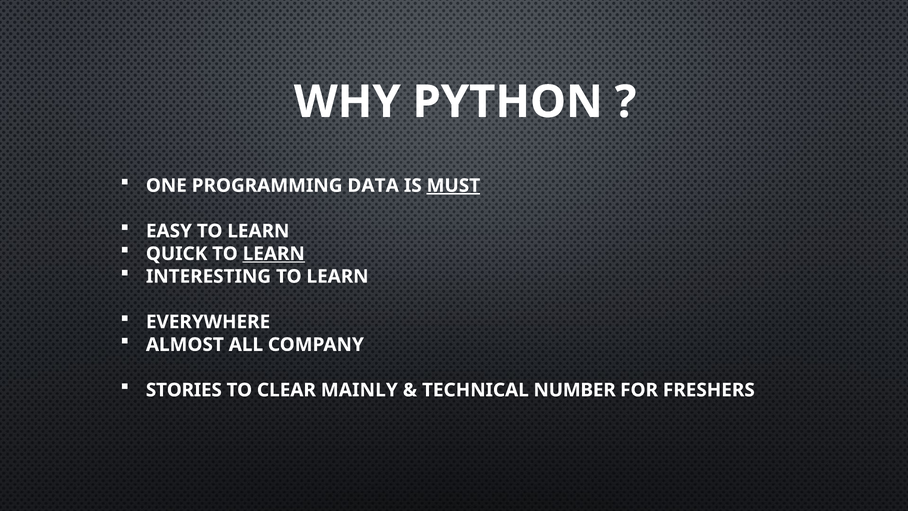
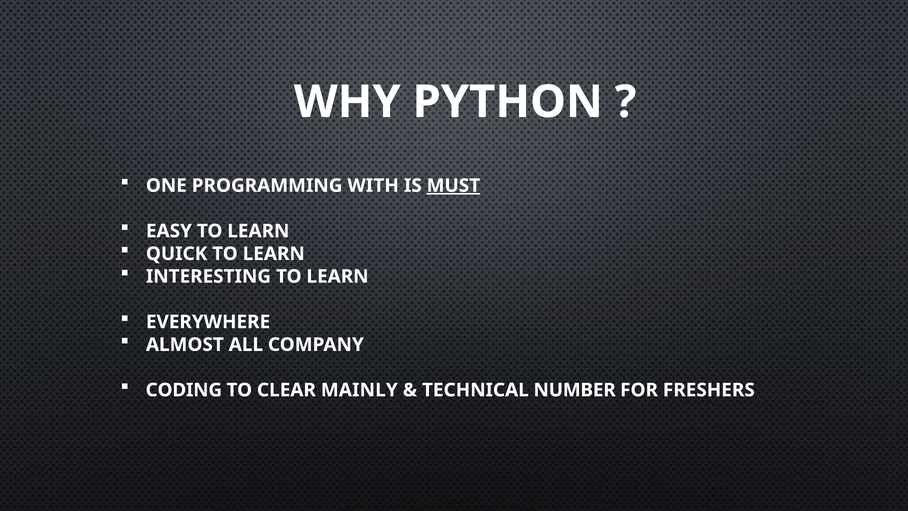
DATA: DATA -> WITH (373, 186)
LEARN underline: present -> none (274, 254)
STORIES: STORIES -> CODING (184, 390)
